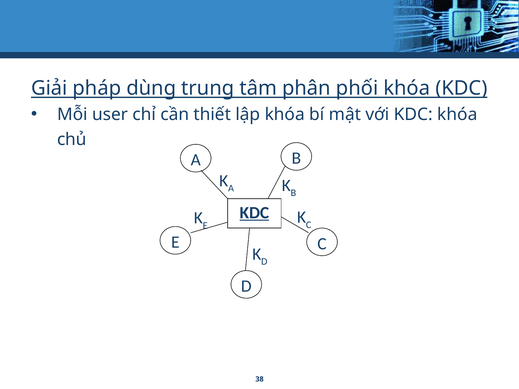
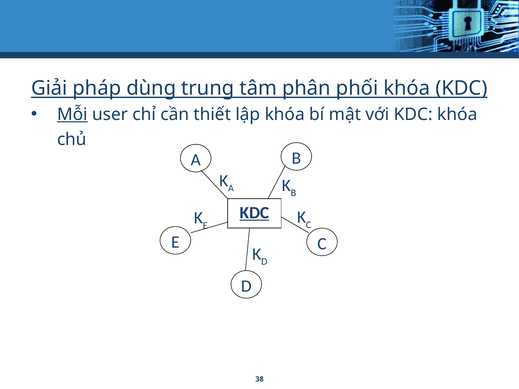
Mỗi underline: none -> present (72, 115)
